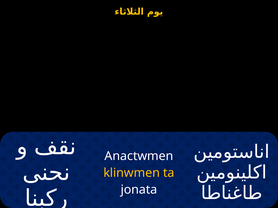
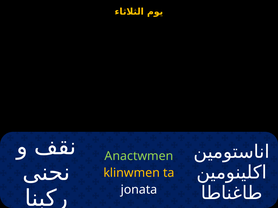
Anactwmen colour: white -> light green (139, 156)
